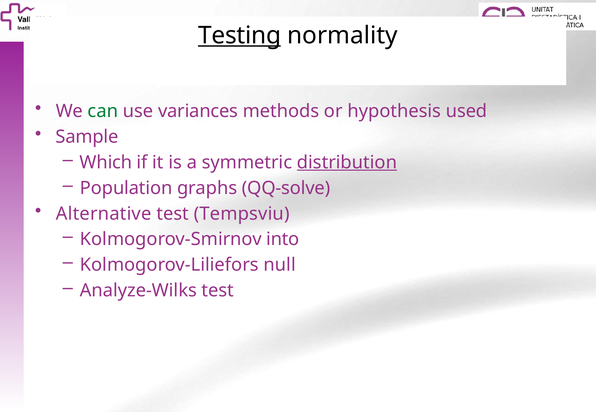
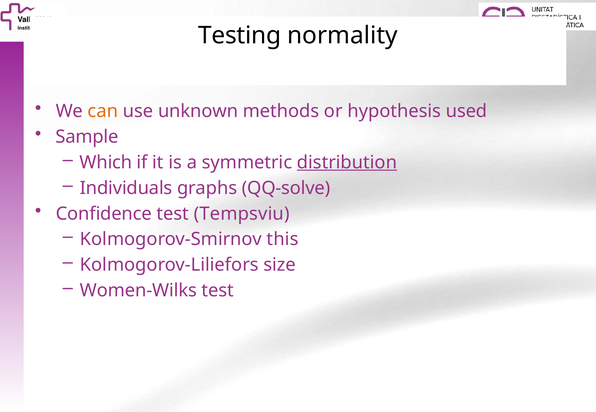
Testing underline: present -> none (240, 36)
can colour: green -> orange (103, 111)
variances: variances -> unknown (198, 111)
Population: Population -> Individuals (126, 188)
Alternative: Alternative -> Confidence (104, 214)
into: into -> this (283, 240)
null: null -> size (280, 265)
Analyze-Wilks: Analyze-Wilks -> Women-Wilks (138, 291)
